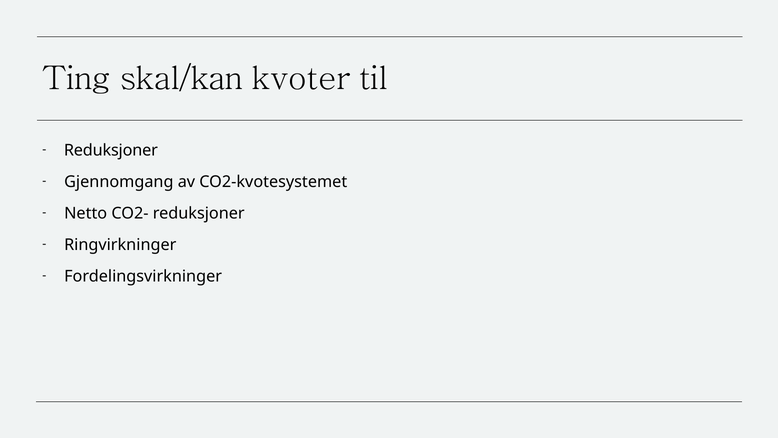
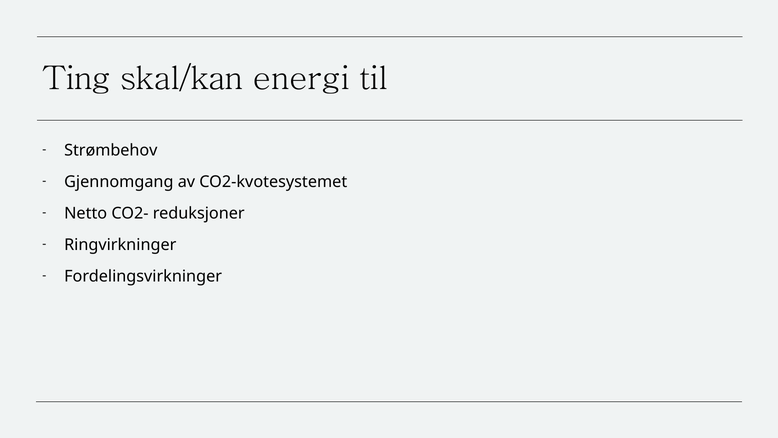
kvoter: kvoter -> energi (301, 78)
Reduksjoner: Reduksjoner -> Strømbehov (111, 150)
